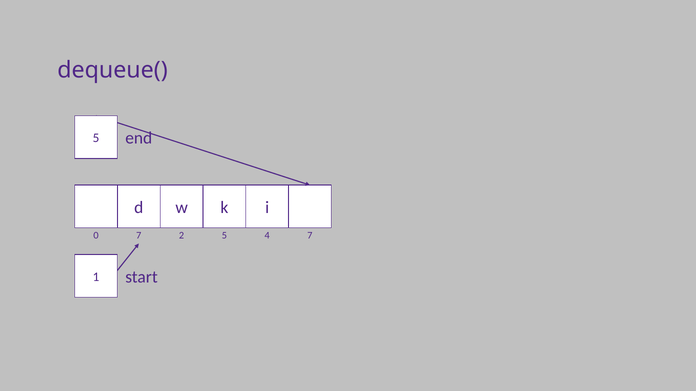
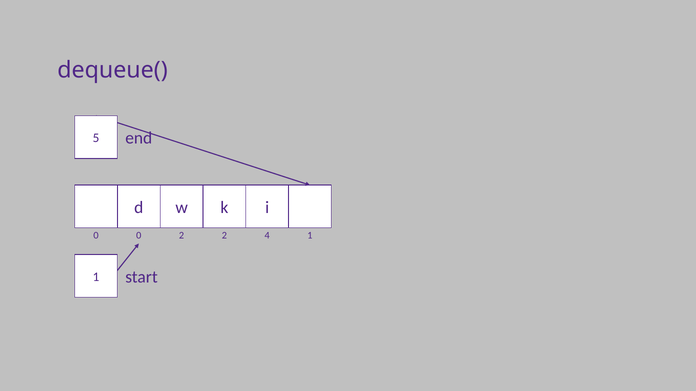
0 7: 7 -> 0 (139, 236)
2 5: 5 -> 2 (224, 236)
4 7: 7 -> 1 (310, 236)
